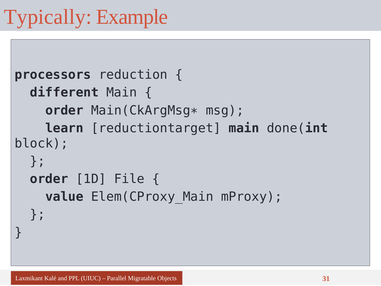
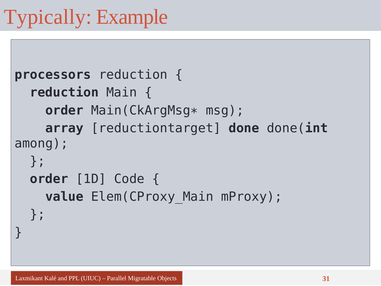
different: different -> reduction (64, 92)
learn: learn -> array (64, 128)
reductiontarget main: main -> done (244, 128)
block: block -> among (41, 143)
File: File -> Code (129, 179)
